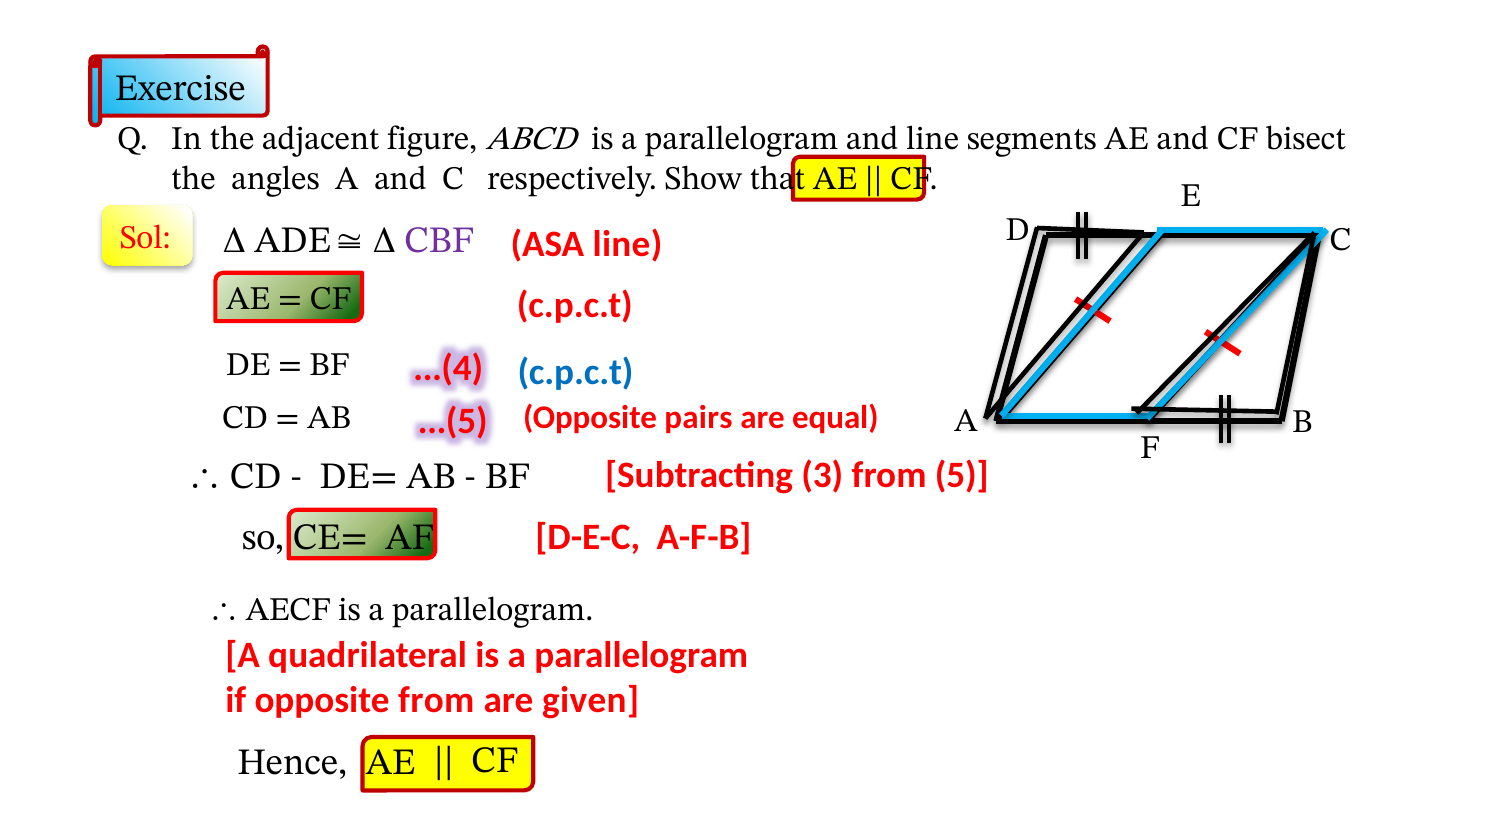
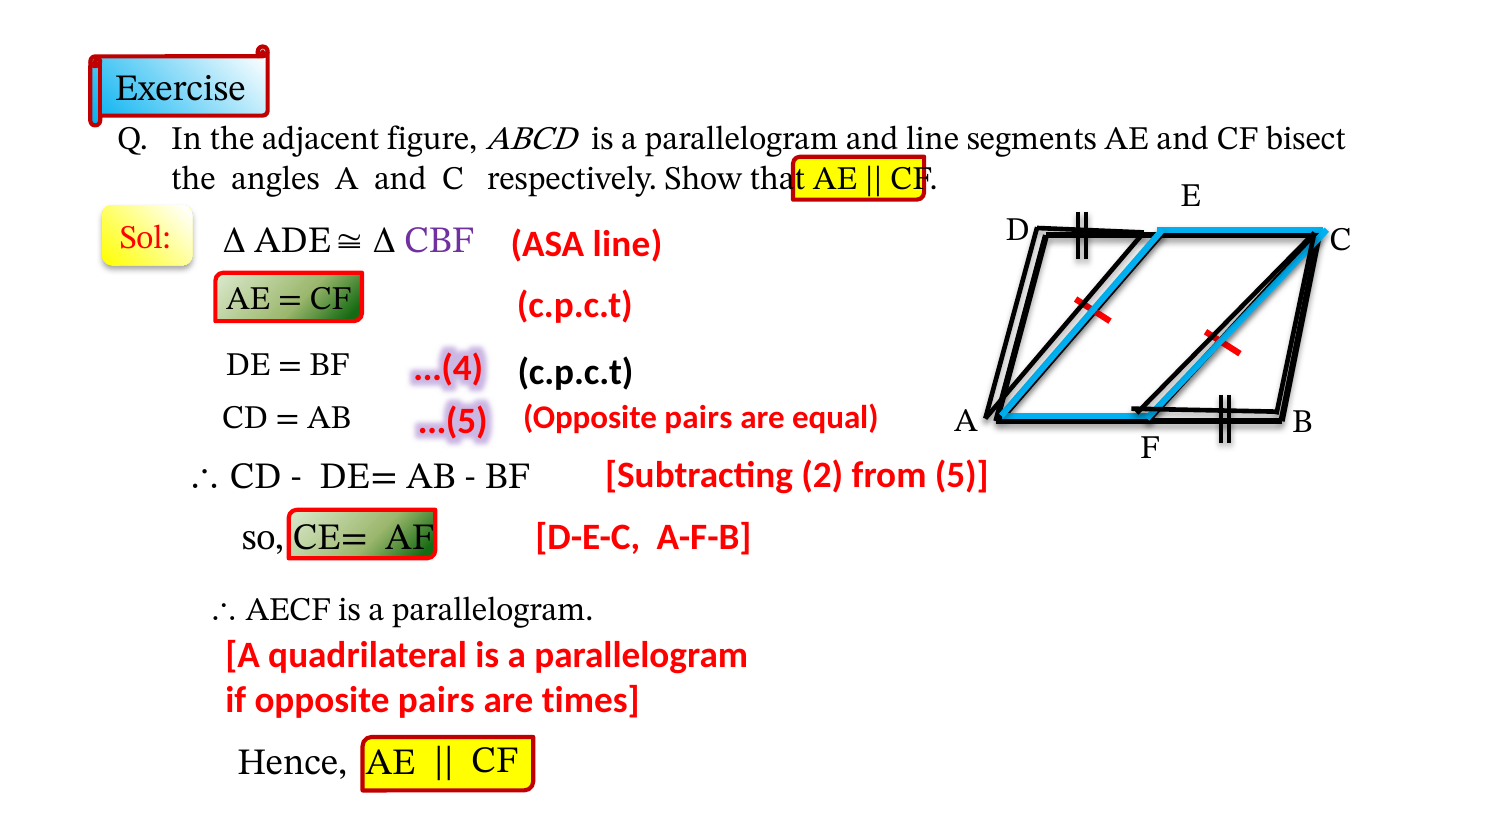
c.p.c.t colour: blue -> black (575, 372)
3: 3 -> 2 (822, 475)
if opposite from: from -> pairs (436, 700)
given: given -> times (591, 700)
